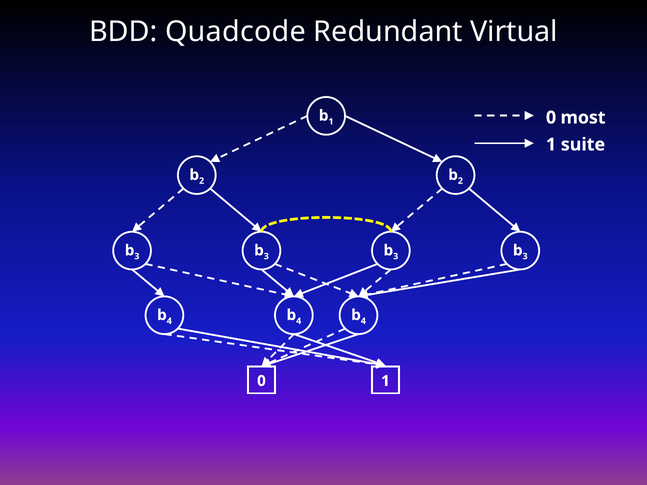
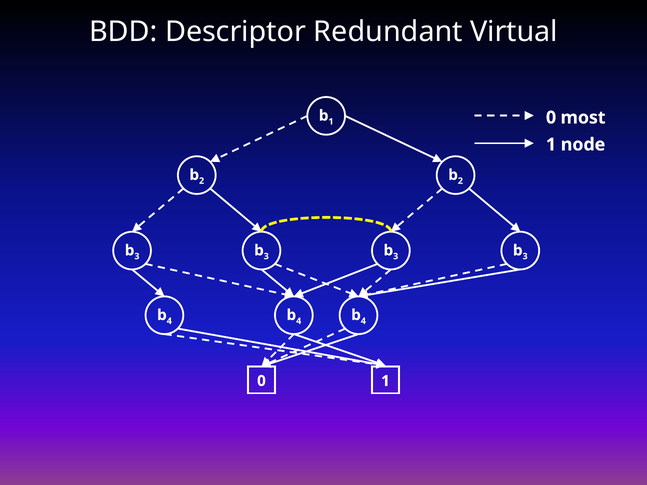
Quadcode: Quadcode -> Descriptor (236, 32)
suite: suite -> node (583, 145)
